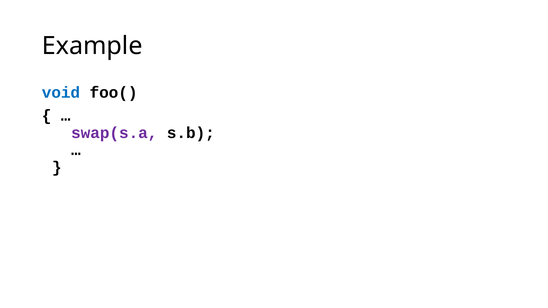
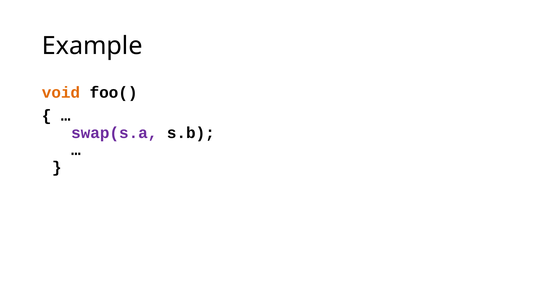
void colour: blue -> orange (61, 93)
